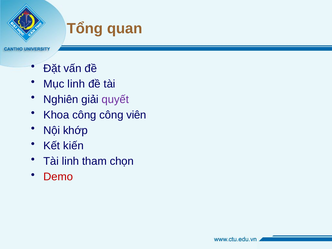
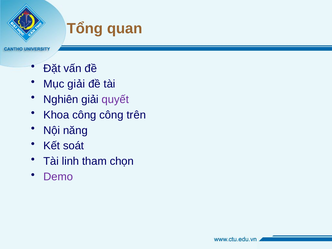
Mục linh: linh -> giải (76, 84)
viên: viên -> trên (136, 115)
khớp: khớp -> năng (75, 130)
kiến: kiến -> soát (74, 146)
Demo colour: red -> purple (58, 177)
